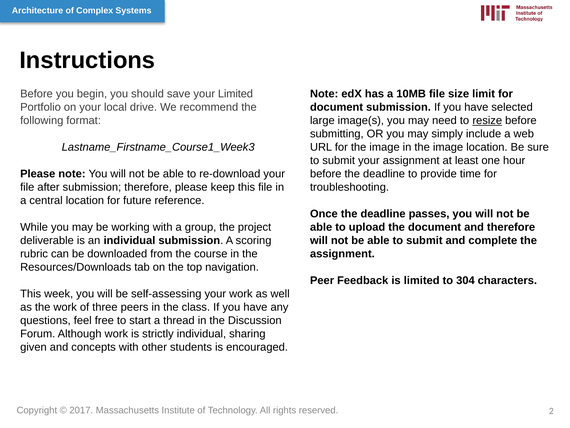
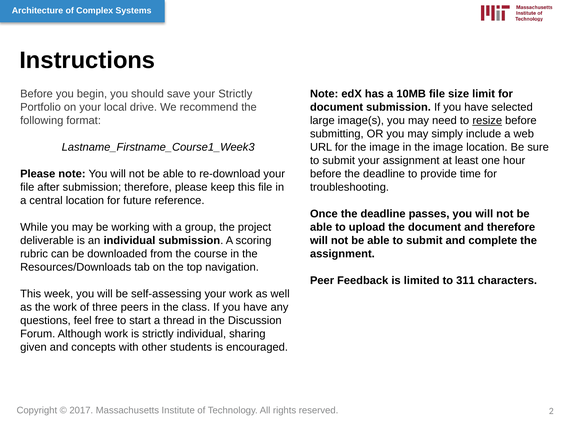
your Limited: Limited -> Strictly (235, 94)
304: 304 -> 311 (465, 280)
